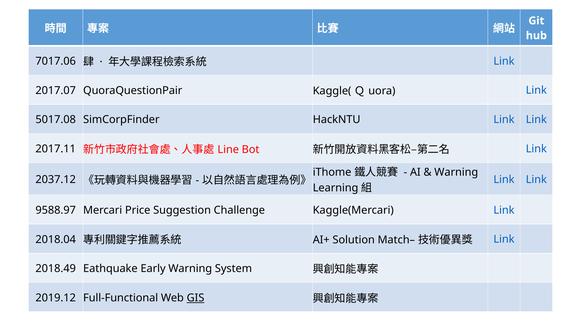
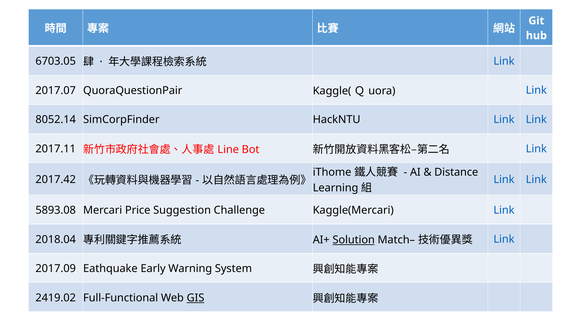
7017.06: 7017.06 -> 6703.05 (56, 61)
5017.08: 5017.08 -> 8052.14 (56, 120)
Warning: Warning -> Distance (456, 172)
2037.12: 2037.12 -> 2017.42 (56, 180)
9588.97: 9588.97 -> 5893.08 (56, 210)
Solution underline: none -> present (354, 240)
2018.49: 2018.49 -> 2017.09 (56, 269)
2019.12: 2019.12 -> 2419.02 (56, 298)
